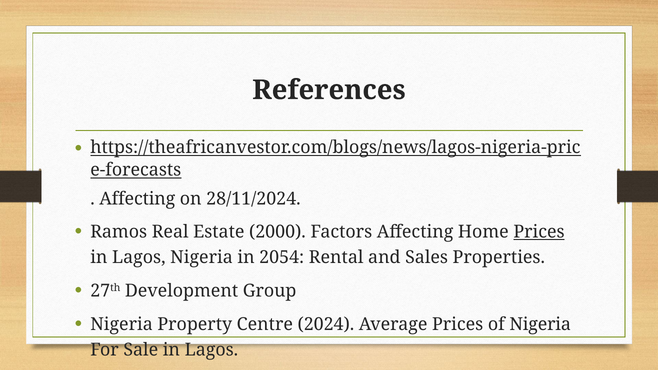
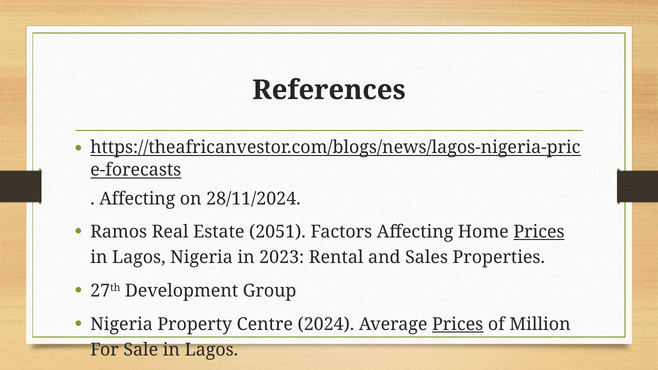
2000: 2000 -> 2051 (277, 232)
2054: 2054 -> 2023 (282, 258)
Prices underline: none -> present (458, 324)
of Nigeria: Nigeria -> Million (540, 324)
